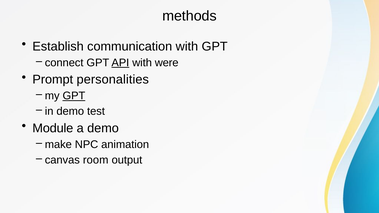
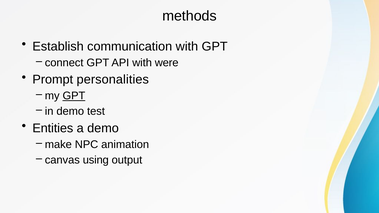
API underline: present -> none (120, 63)
Module: Module -> Entities (53, 128)
room: room -> using (96, 160)
